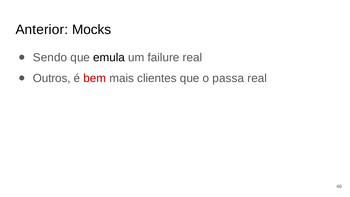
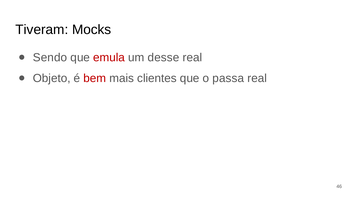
Anterior: Anterior -> Tiveram (42, 30)
emula colour: black -> red (109, 57)
failure: failure -> desse (163, 57)
Outros: Outros -> Objeto (52, 78)
